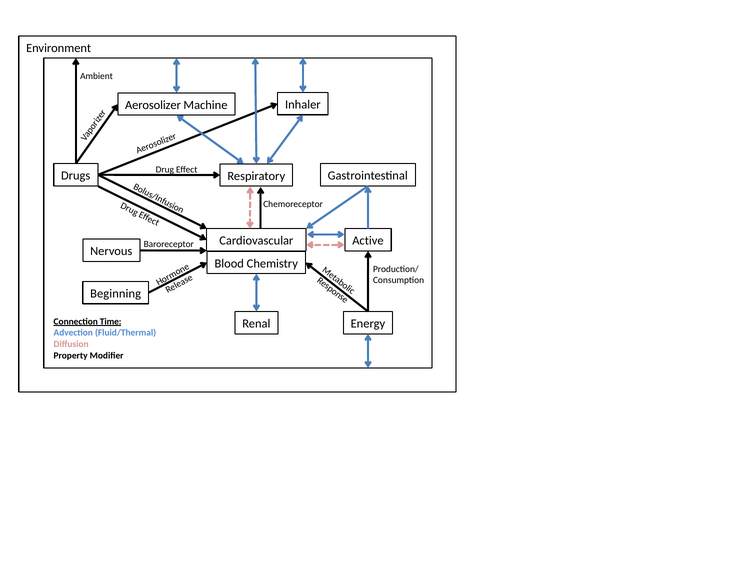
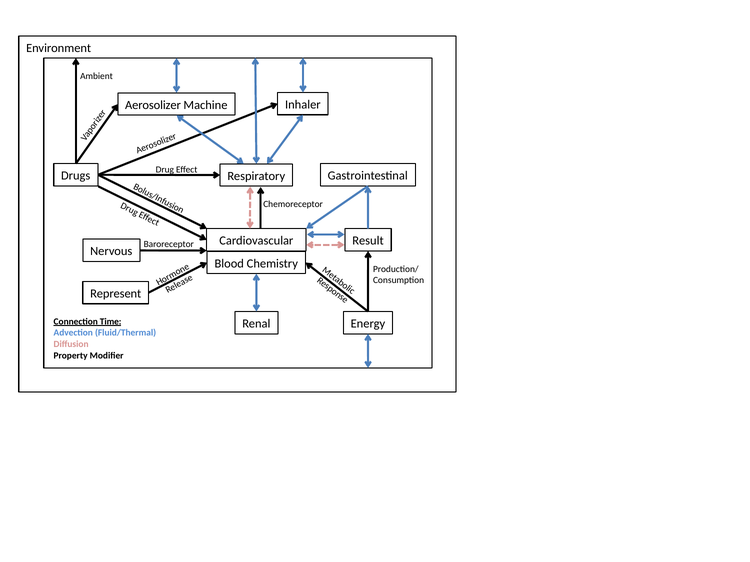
Active: Active -> Result (368, 241)
Beginning: Beginning -> Represent (116, 294)
